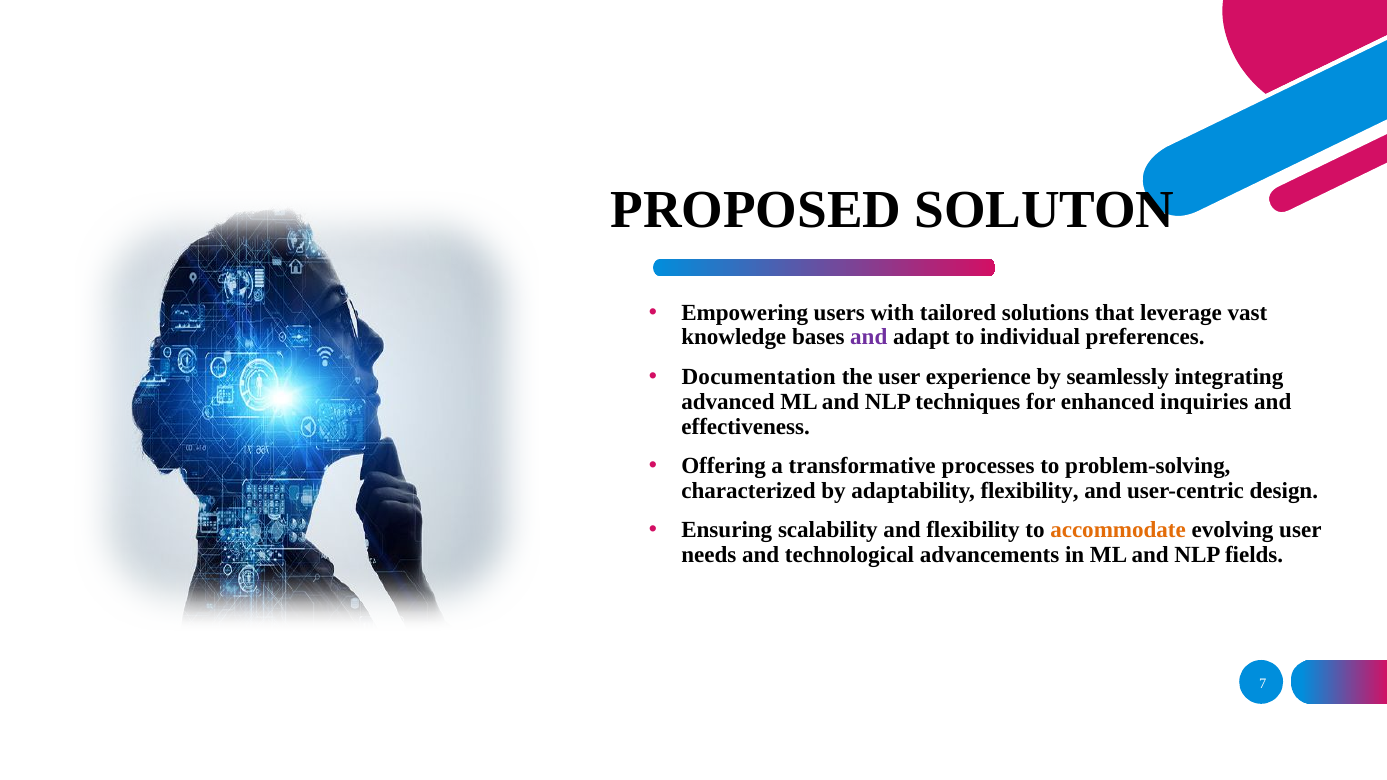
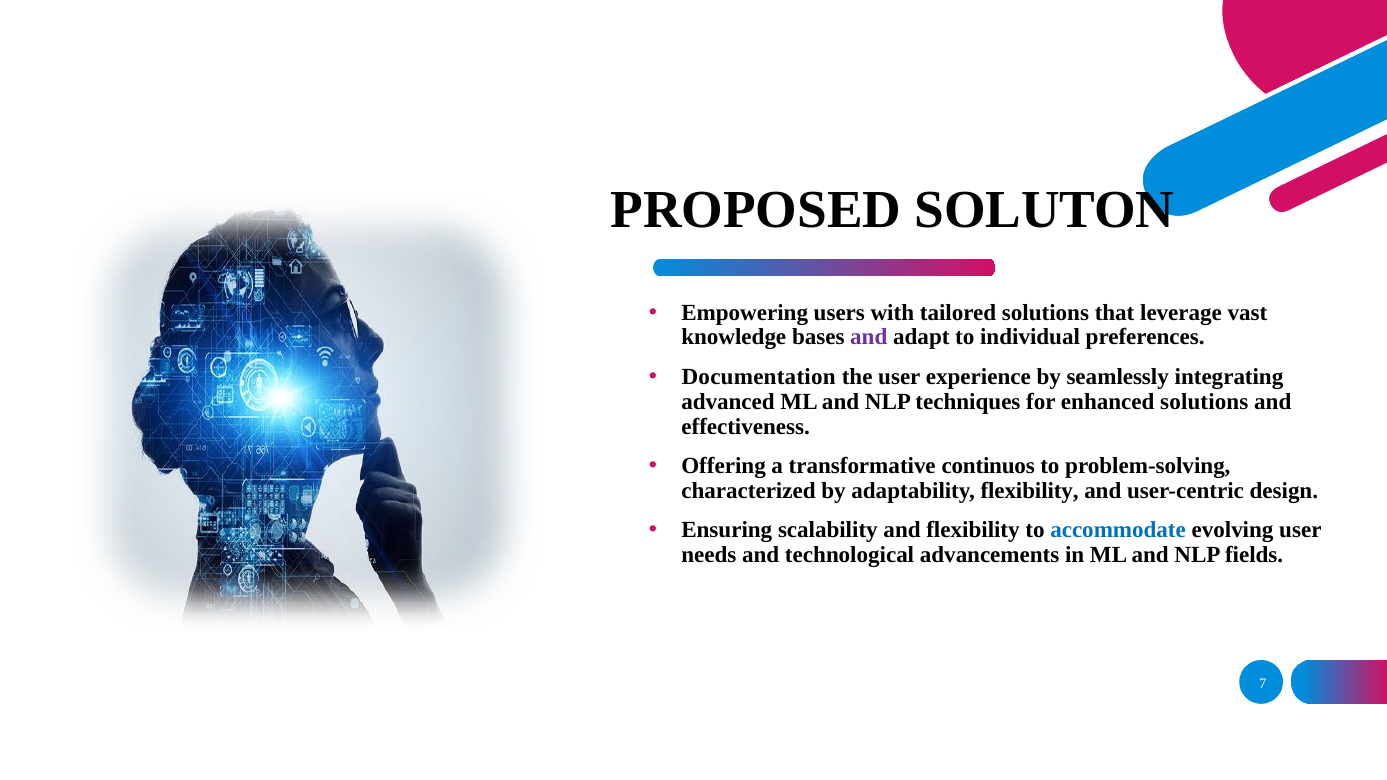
enhanced inquiries: inquiries -> solutions (1204, 402)
processes: processes -> continuos (988, 466)
accommodate colour: orange -> blue (1118, 530)
